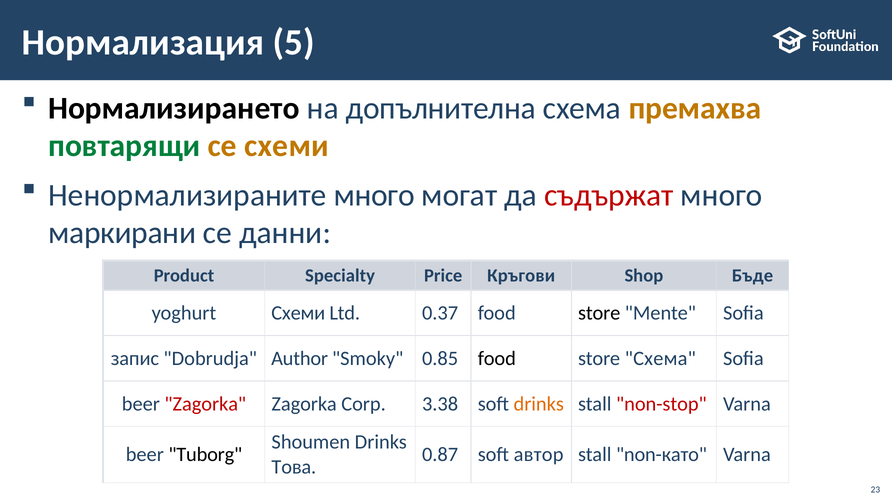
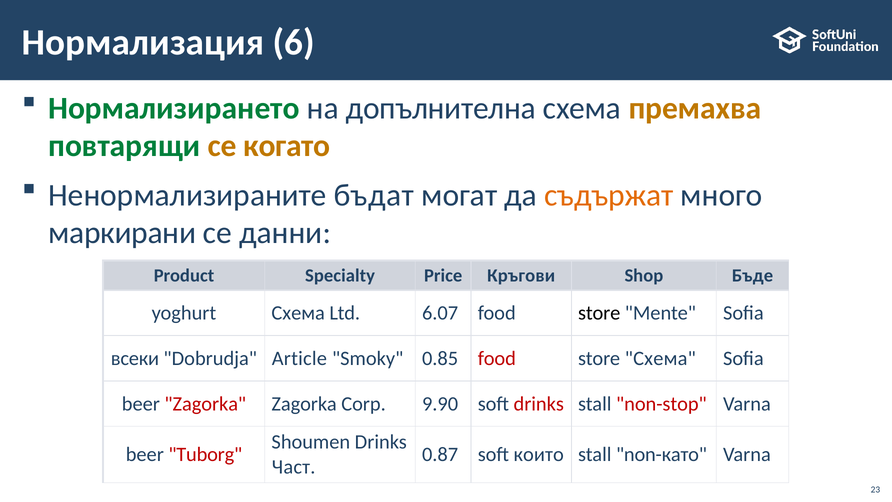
5: 5 -> 6 (294, 42)
Нормализирането colour: black -> green (174, 108)
се схеми: схеми -> когато (287, 146)
Ненормализираните много: много -> бъдат (374, 195)
съдържат colour: red -> orange (609, 195)
yoghurt Схеми: Схеми -> Схема (298, 313)
0.37: 0.37 -> 6.07 (440, 313)
запис: запис -> всеки (135, 358)
Author: Author -> Article (299, 358)
food colour: black -> red (497, 358)
3.38: 3.38 -> 9.90 (440, 404)
drinks colour: orange -> red (539, 404)
Tuborg colour: black -> red (205, 454)
автор: автор -> които (539, 454)
Това: Това -> Част (294, 467)
